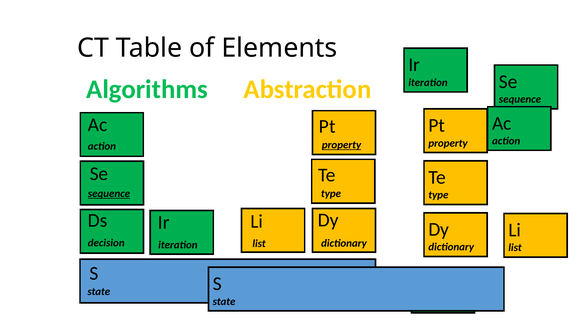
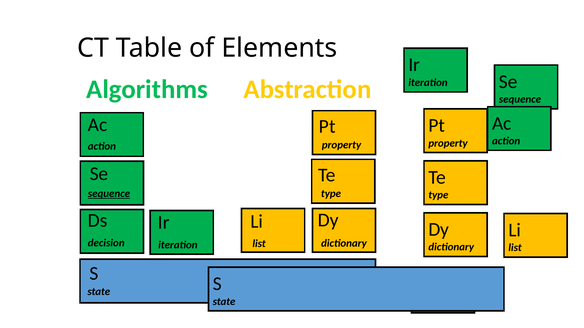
property underline: present -> none (342, 145)
